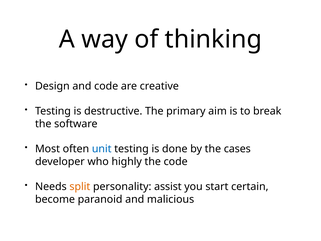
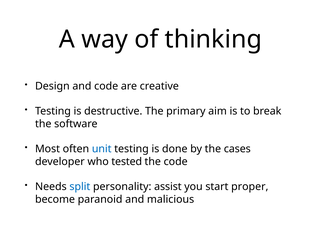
highly: highly -> tested (127, 161)
split colour: orange -> blue (80, 186)
certain: certain -> proper (250, 186)
